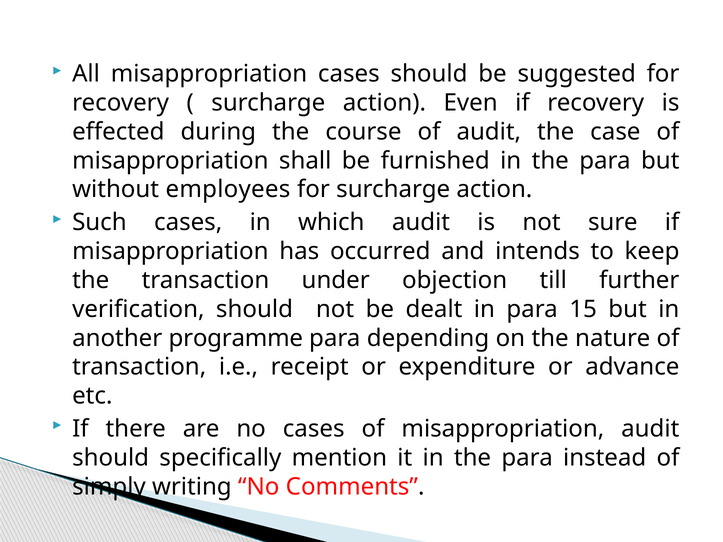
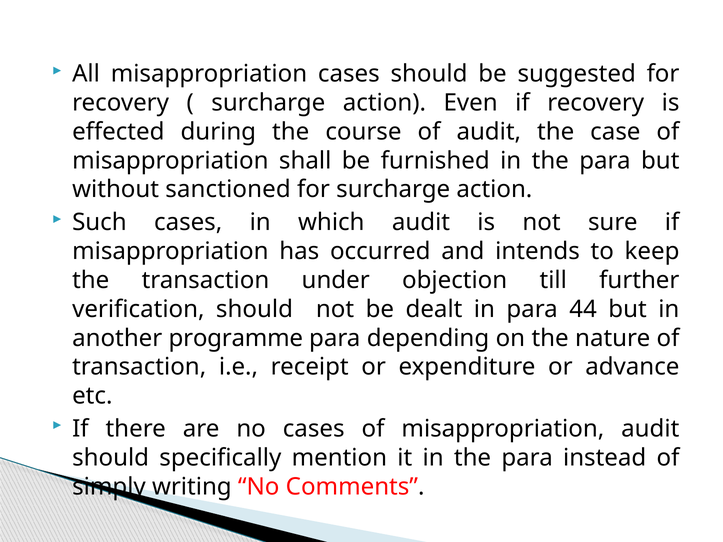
employees: employees -> sanctioned (228, 190)
15: 15 -> 44 (583, 309)
